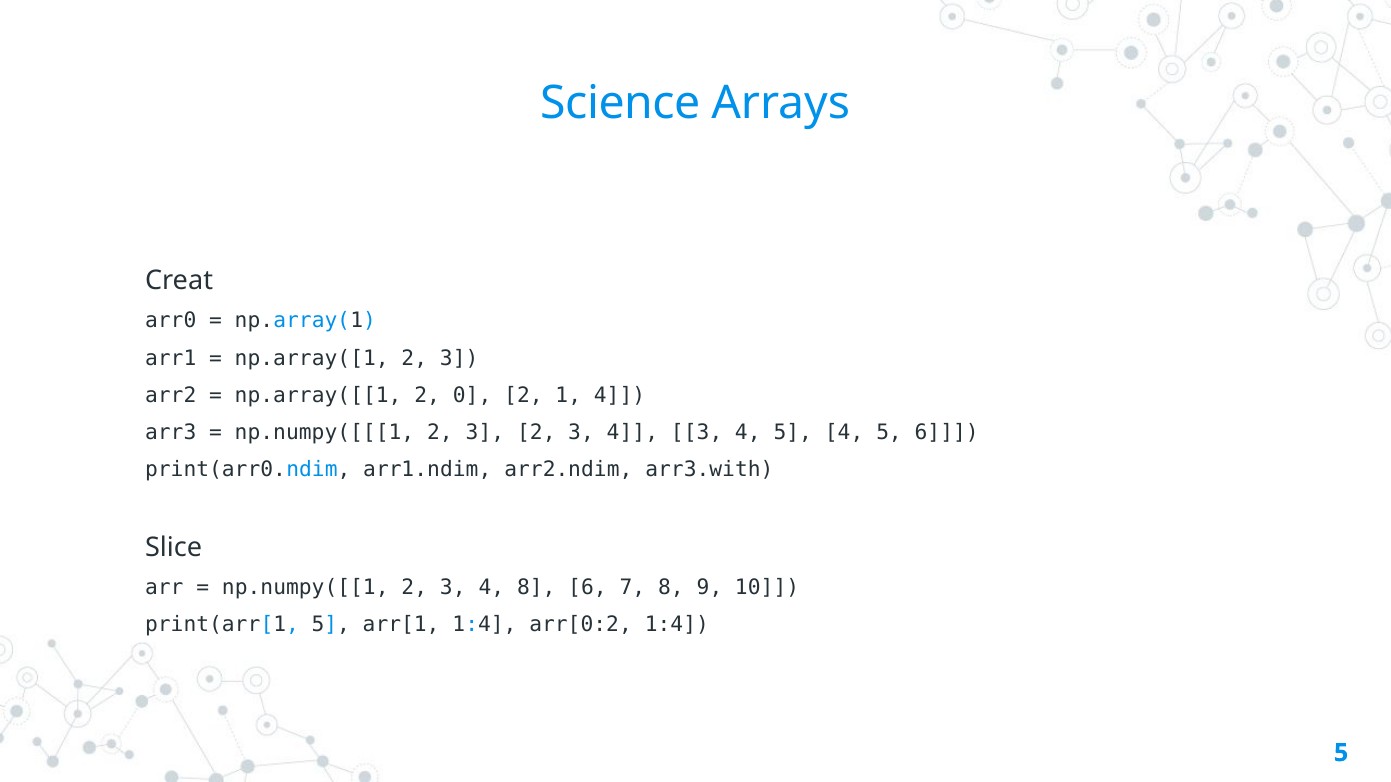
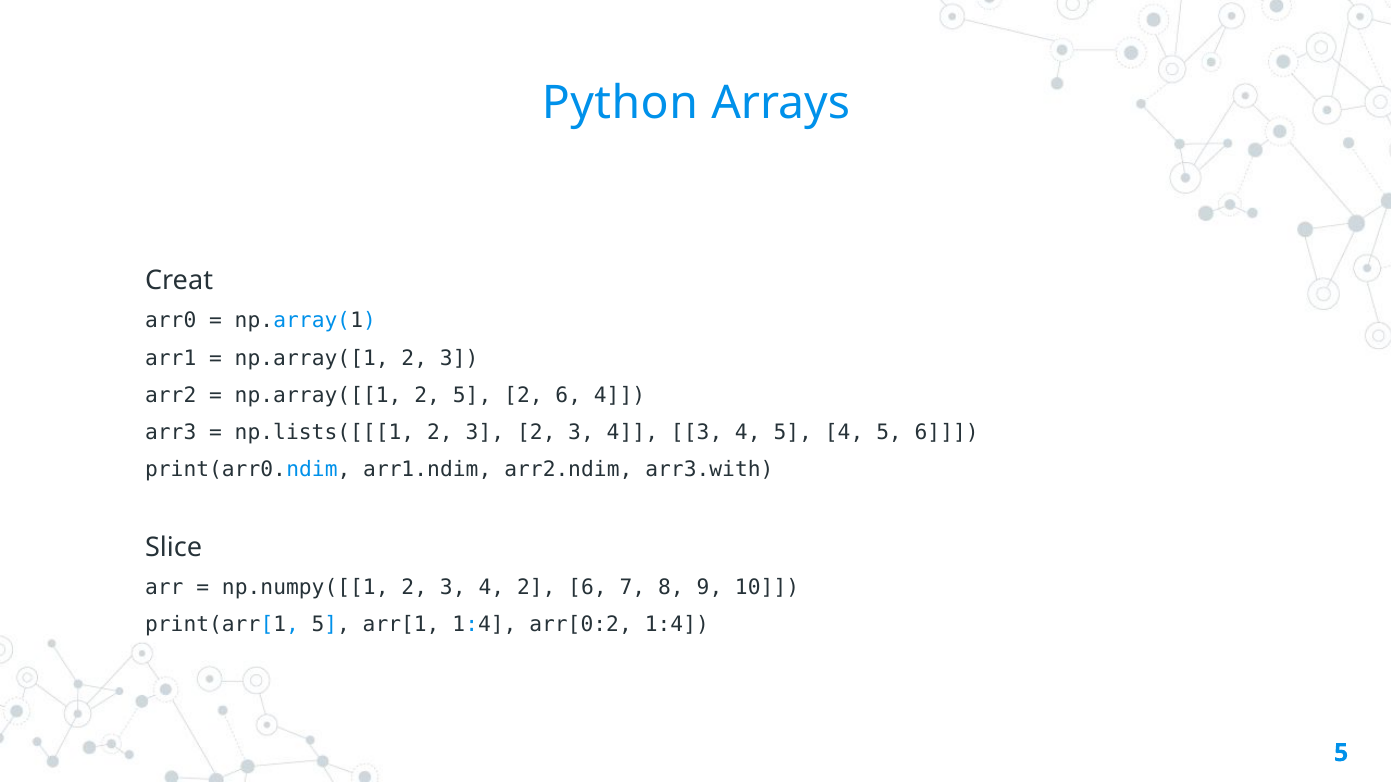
Science: Science -> Python (620, 104)
2 0: 0 -> 5 (472, 395)
1: 1 -> 6 (568, 395)
np.numpy([[[1: np.numpy([[[1 -> np.lists([[[1 (324, 433)
4 8: 8 -> 2 (536, 588)
